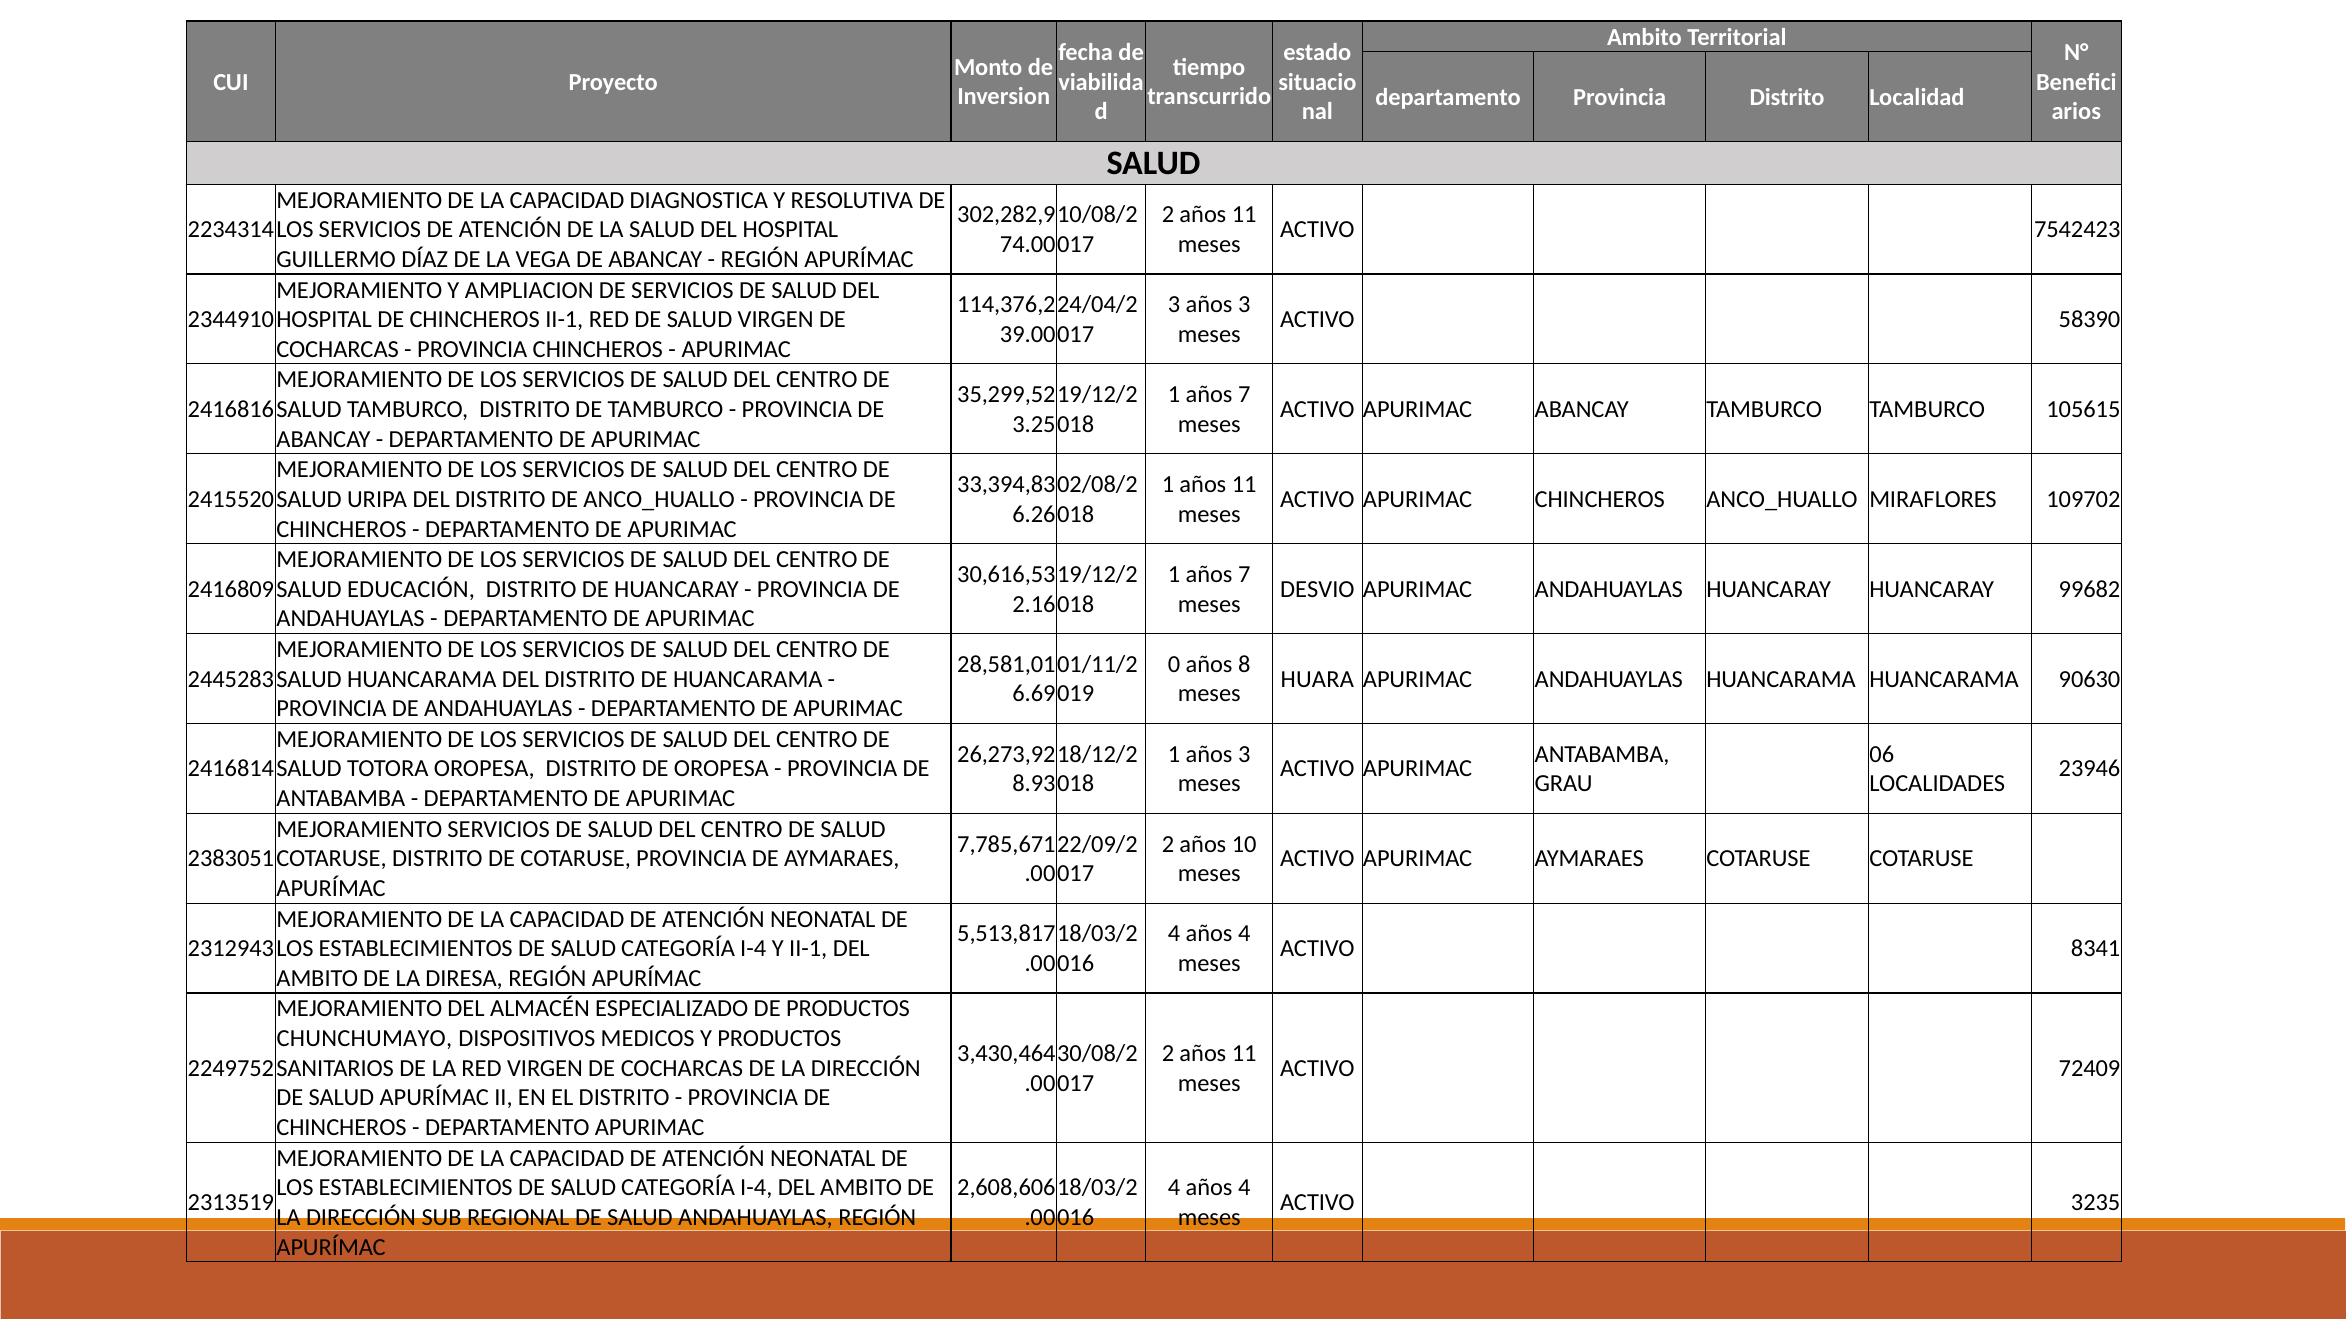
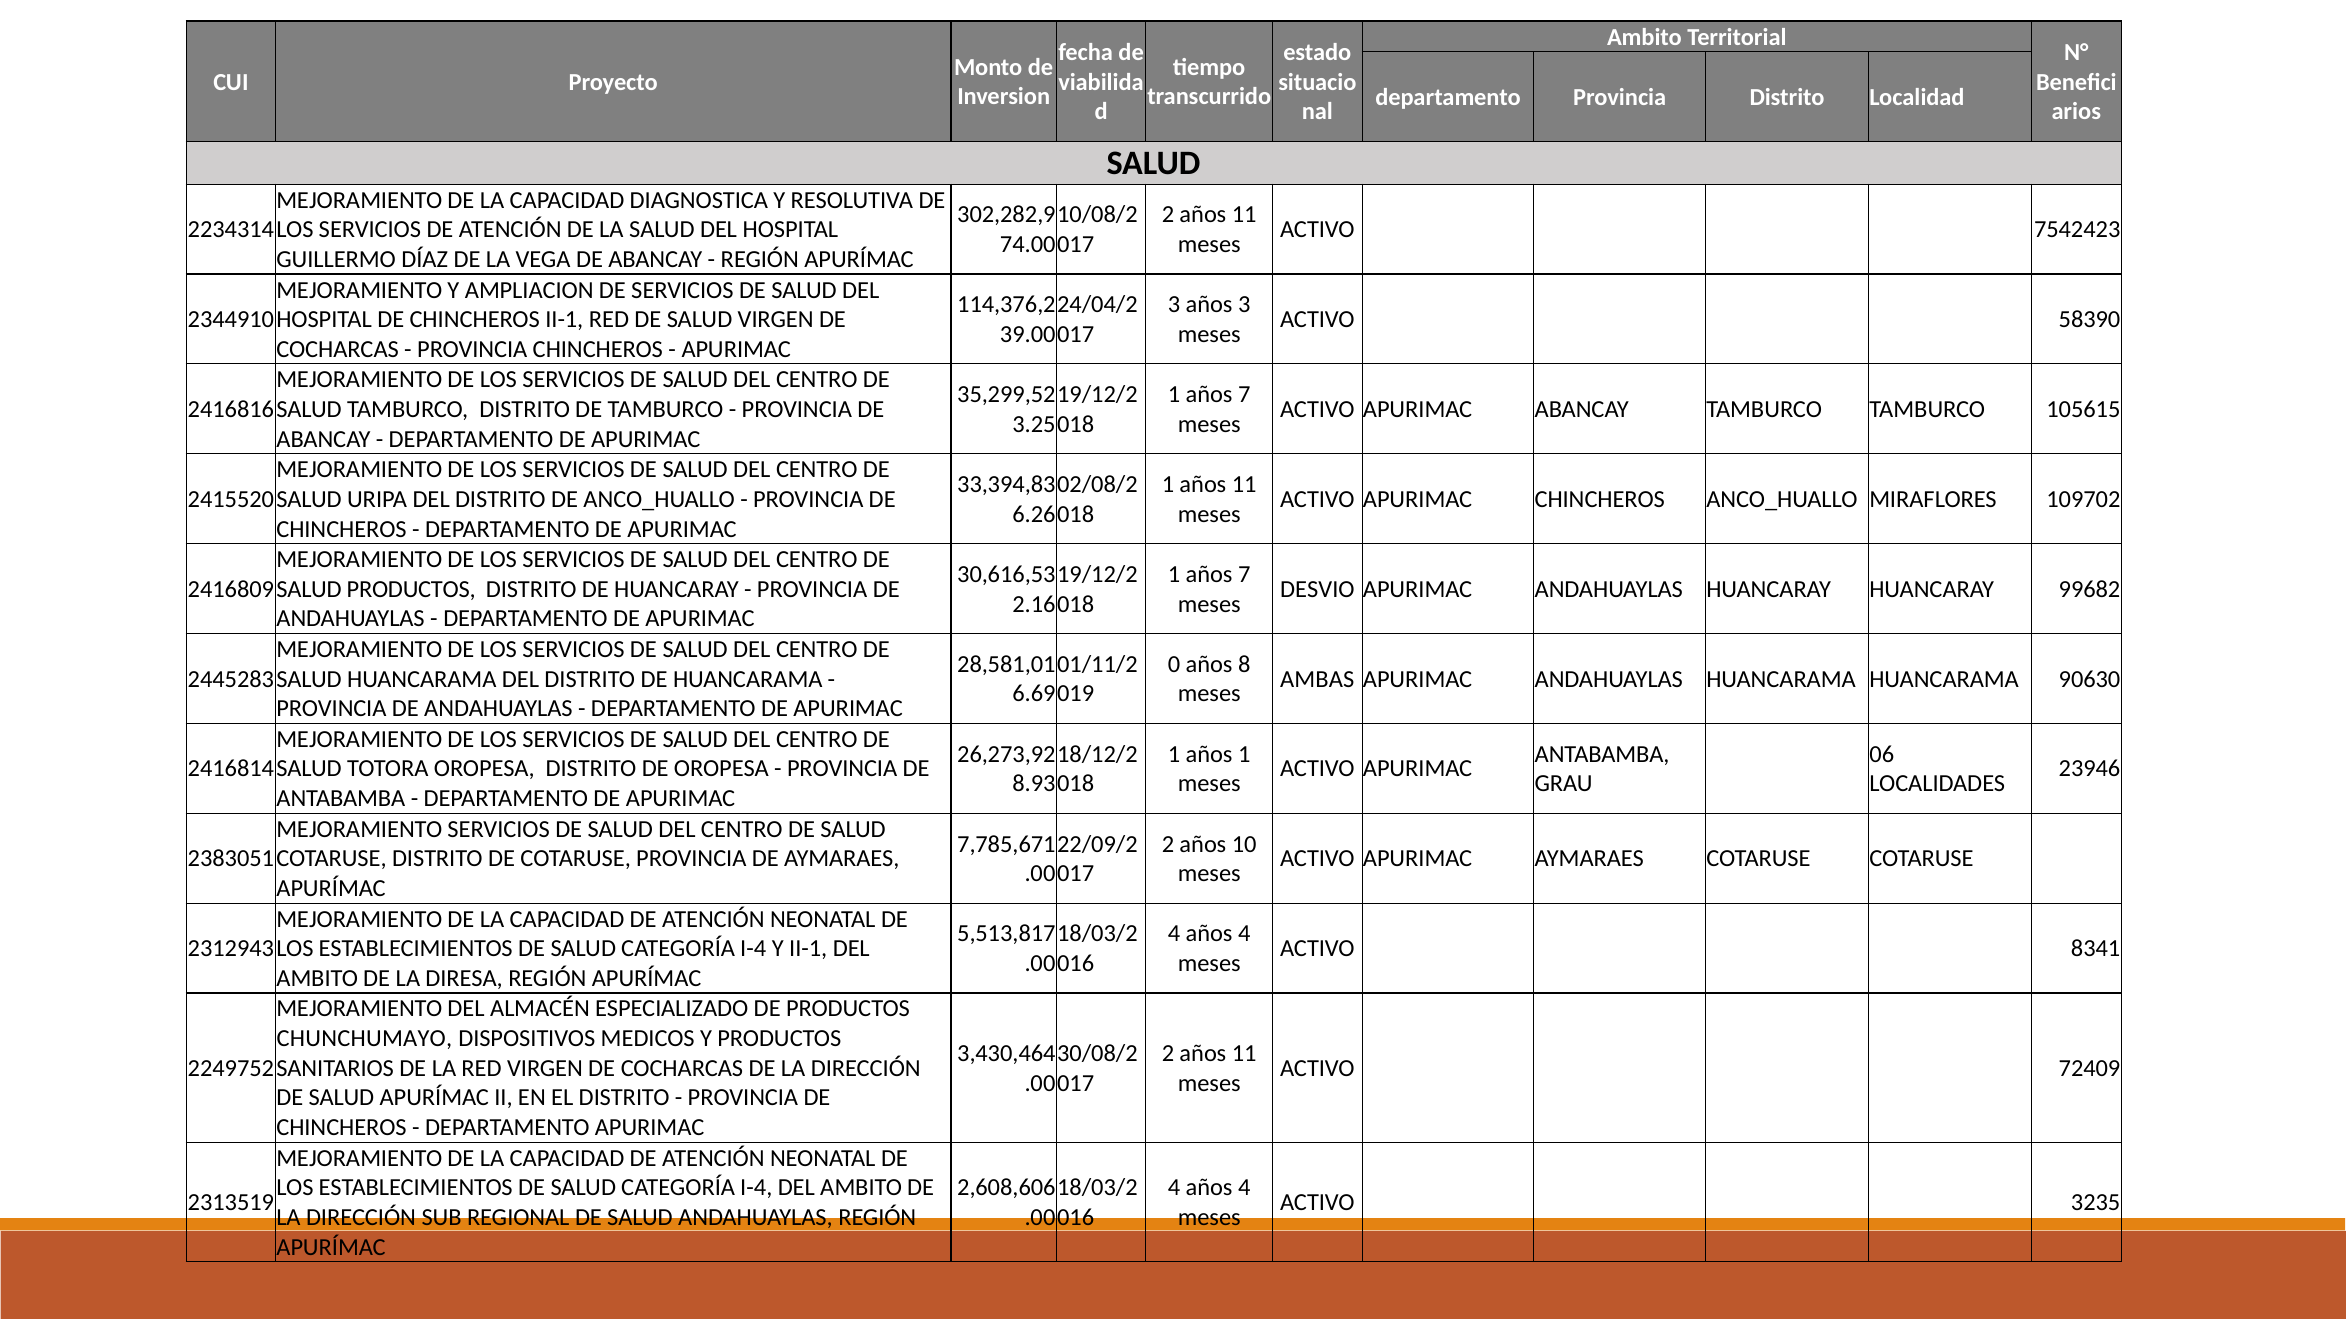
SALUD EDUCACIÓN: EDUCACIÓN -> PRODUCTOS (411, 589)
HUARA: HUARA -> AMBAS (1317, 679)
1 años 3: 3 -> 1 (1244, 754)
